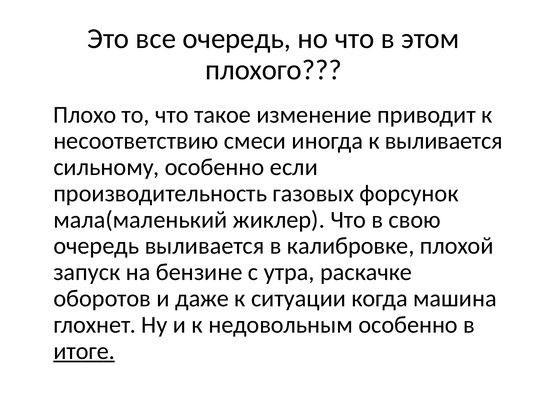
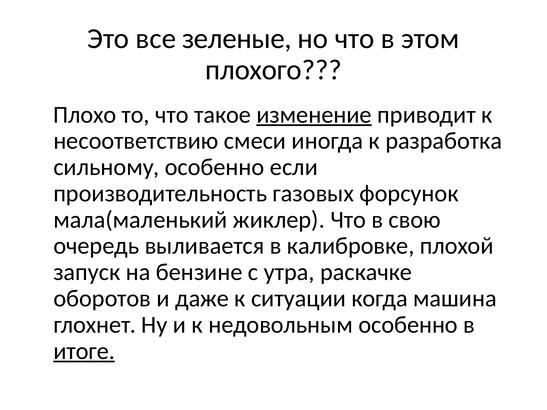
все очередь: очередь -> зеленые (237, 39)
изменение underline: none -> present (314, 115)
к выливается: выливается -> разработка (444, 141)
